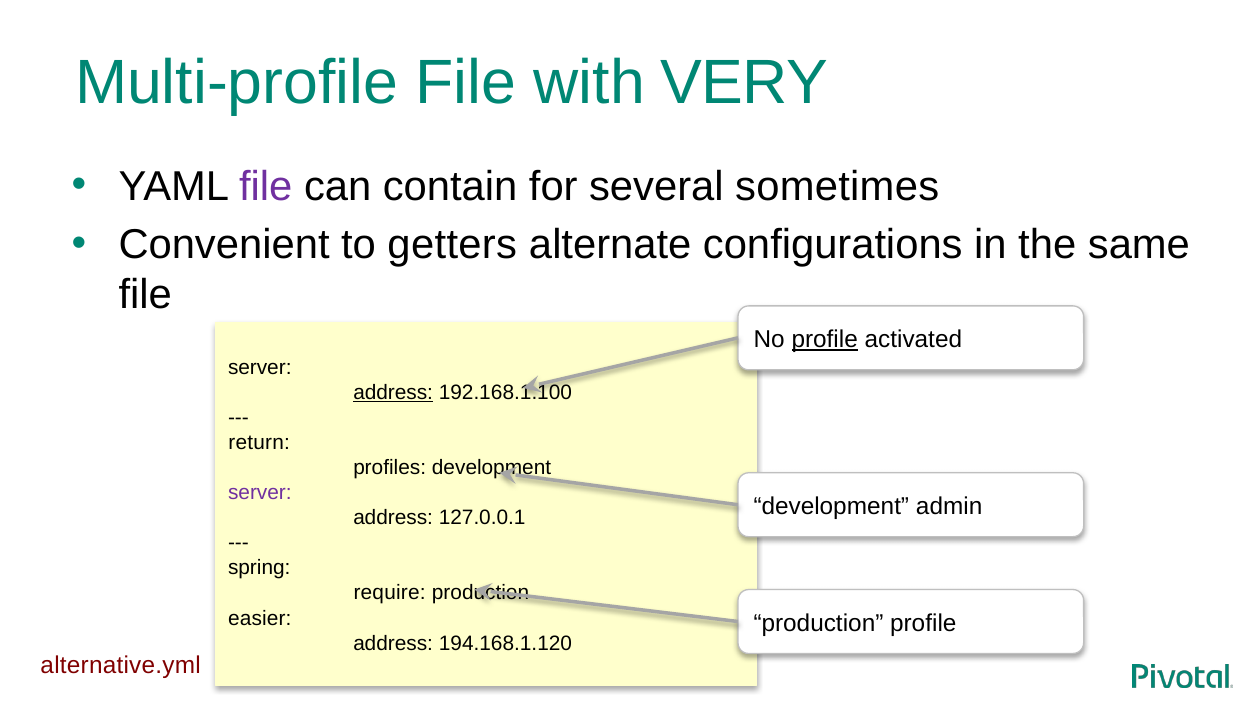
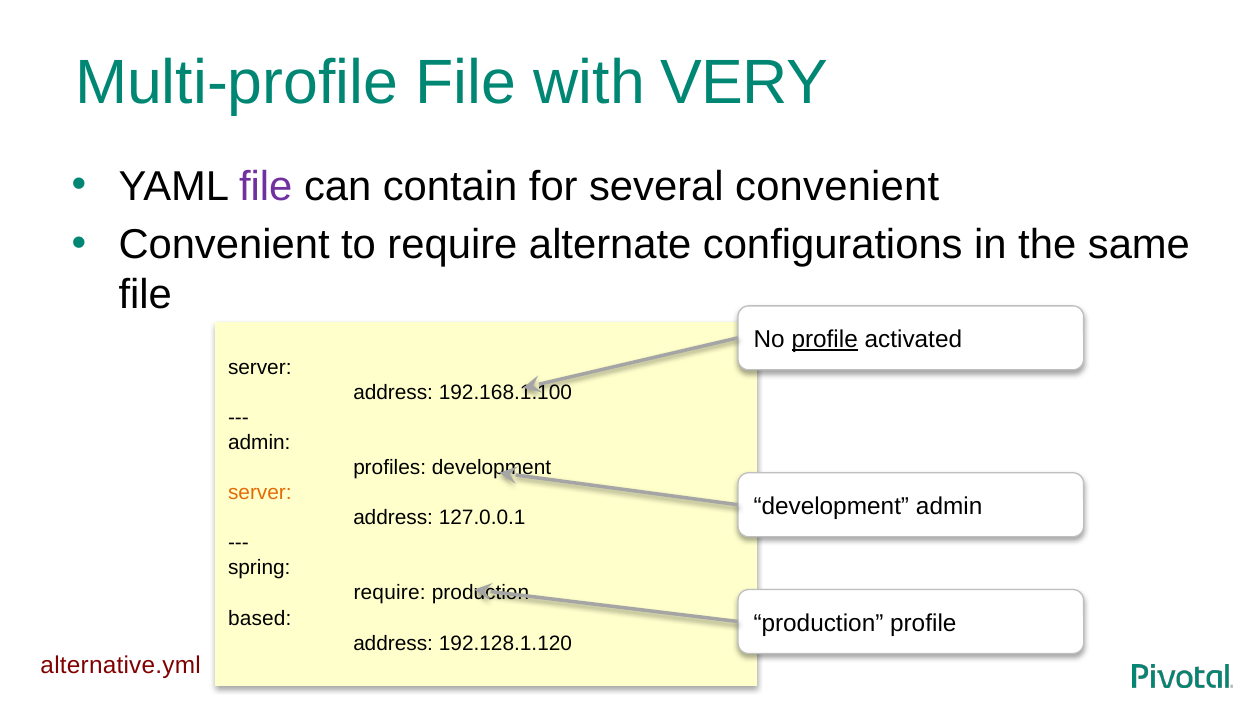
several sometimes: sometimes -> convenient (837, 186)
to getters: getters -> require (452, 245)
address underline: present -> none (393, 393)
return: return -> admin (259, 443)
server colour: purple -> orange (260, 493)
easier: easier -> based (260, 618)
194.168.1.120: 194.168.1.120 -> 192.128.1.120 (505, 643)
